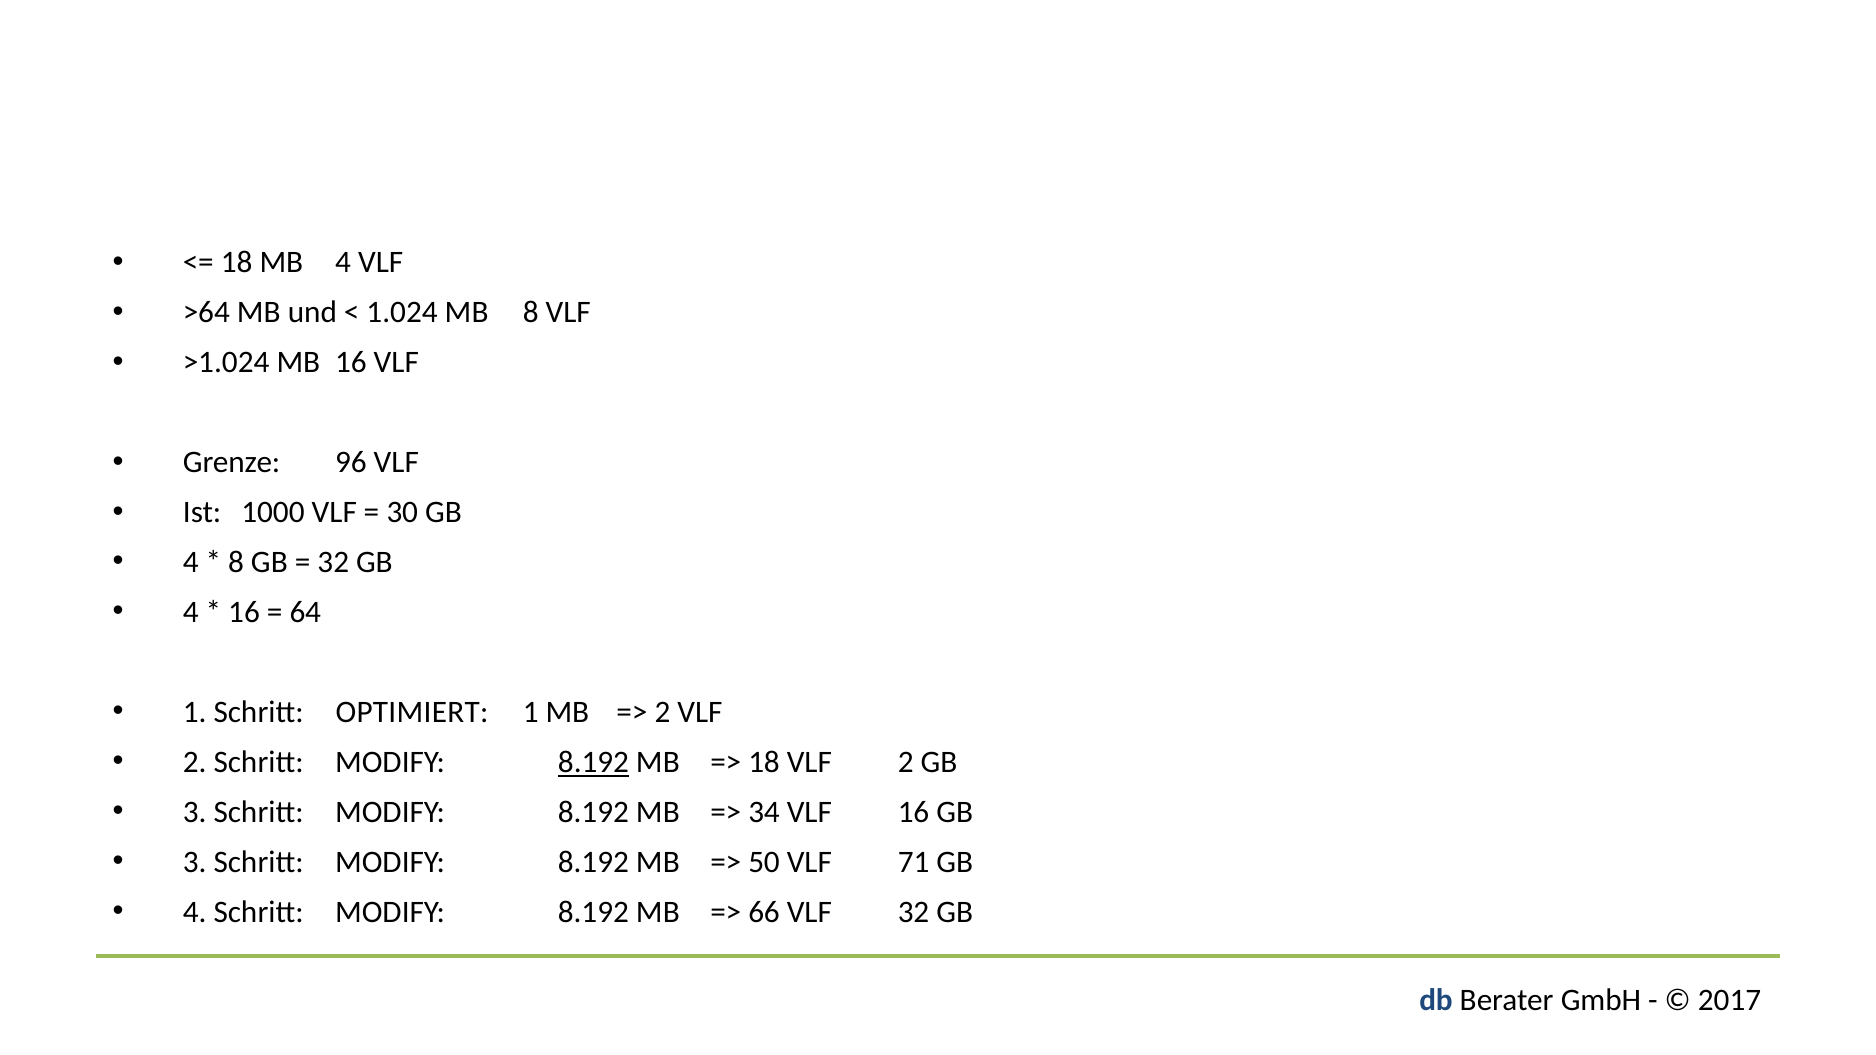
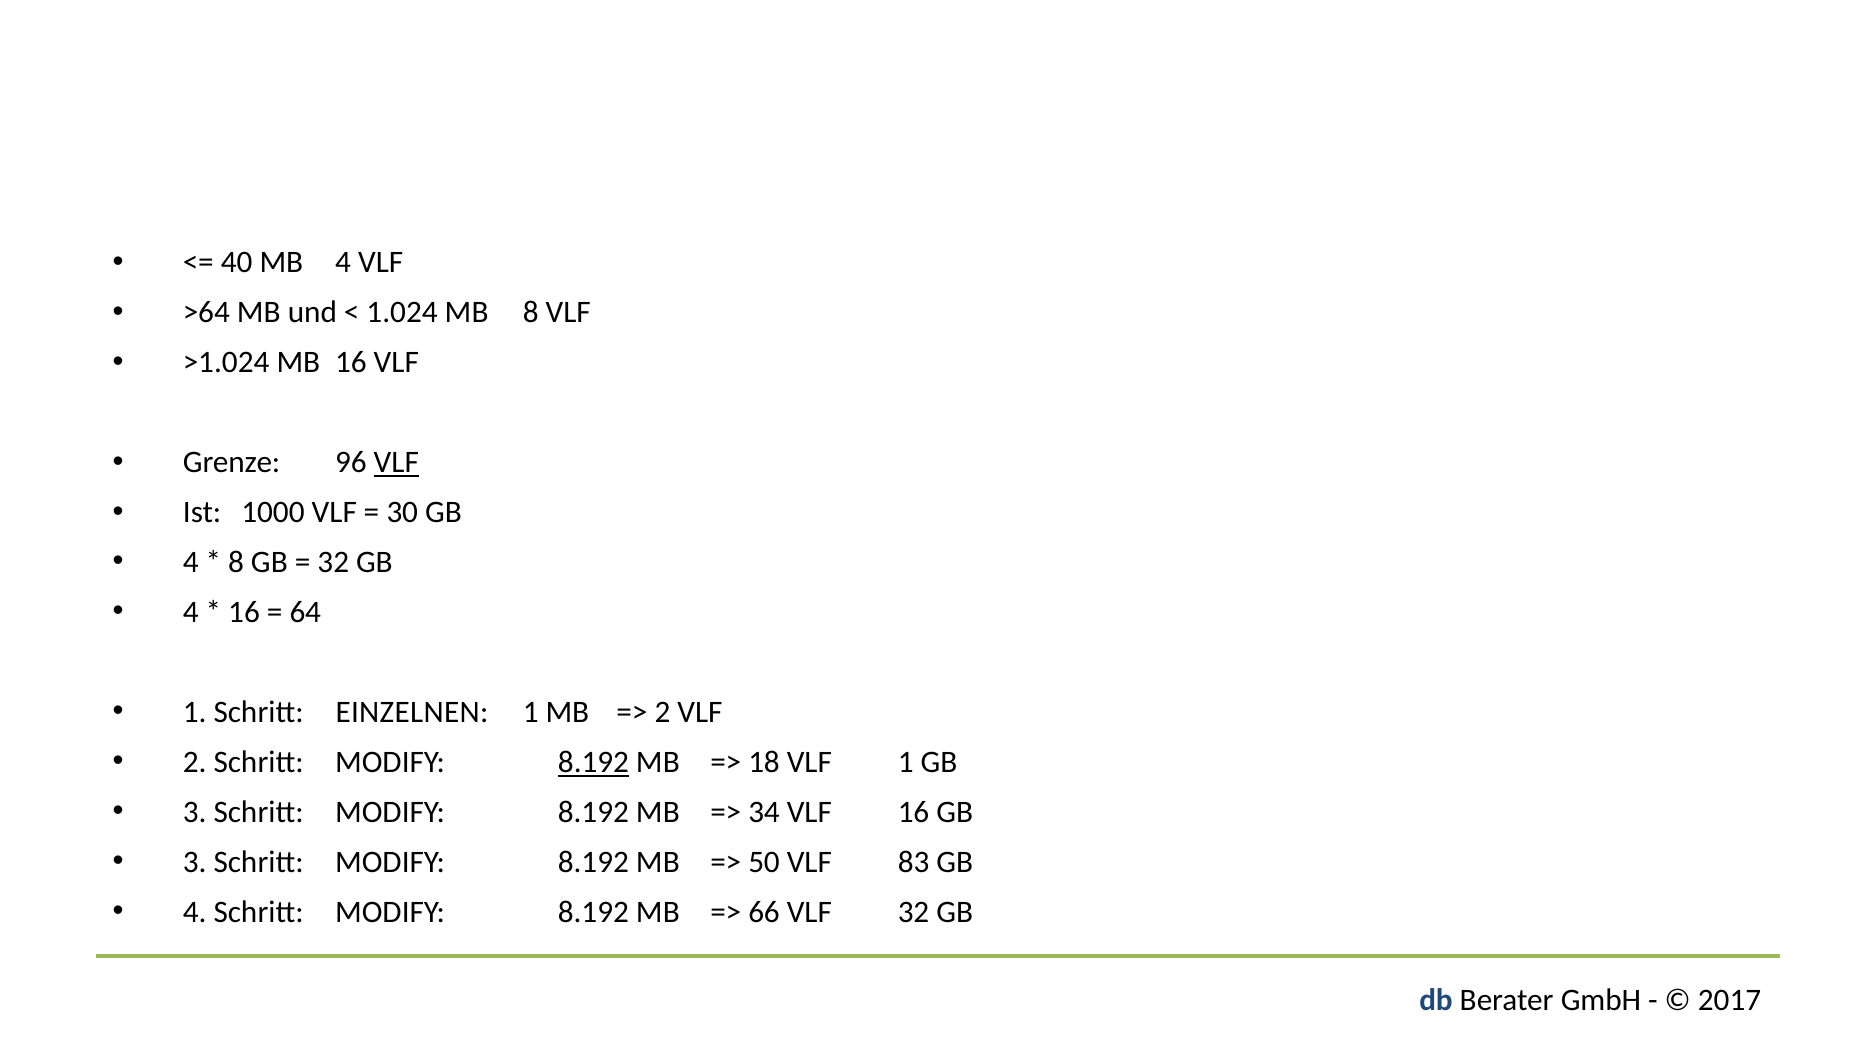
18: 18 -> 40 (237, 263)
VLF underline: none -> present (396, 463)
OPTIMIERT: OPTIMIERT -> EINZELNEN (412, 713)
VLF 2: 2 -> 1 (906, 763)
71: 71 -> 83 (914, 863)
